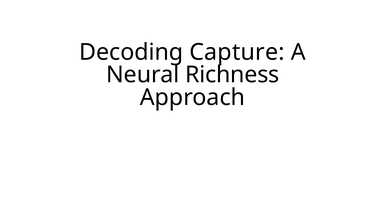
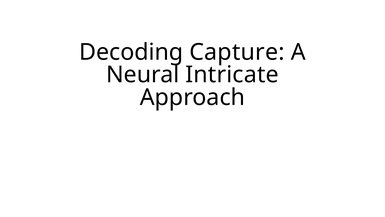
Richness: Richness -> Intricate (232, 75)
